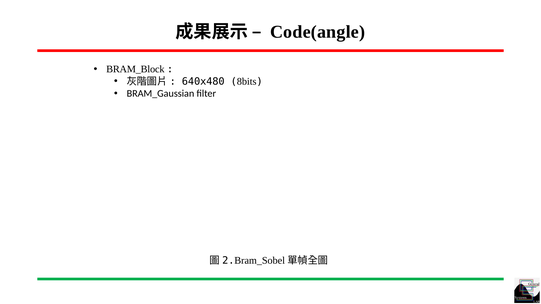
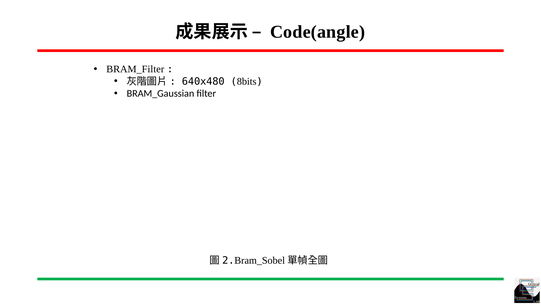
BRAM_Block: BRAM_Block -> BRAM_Filter (135, 69)
